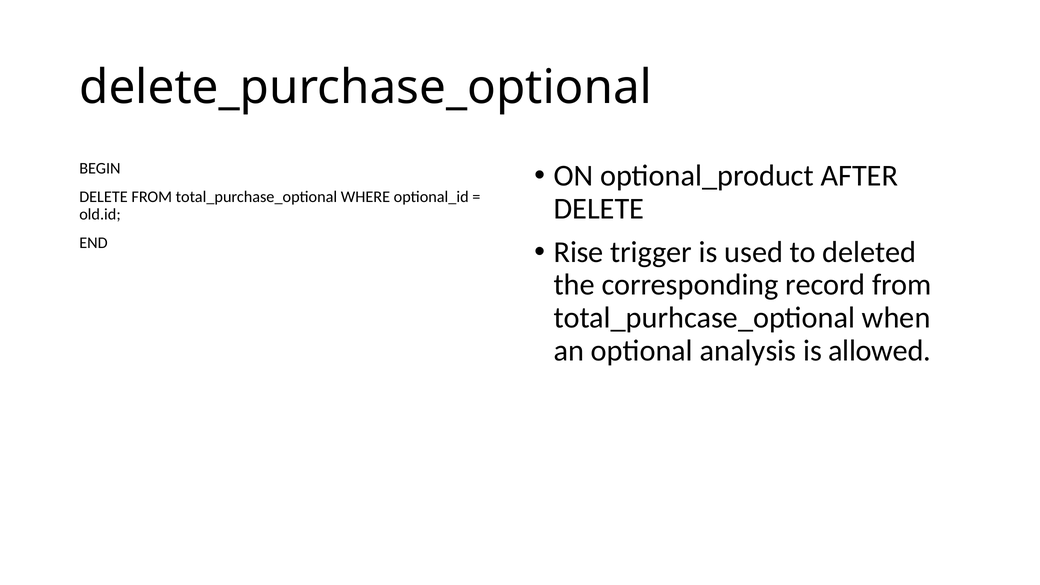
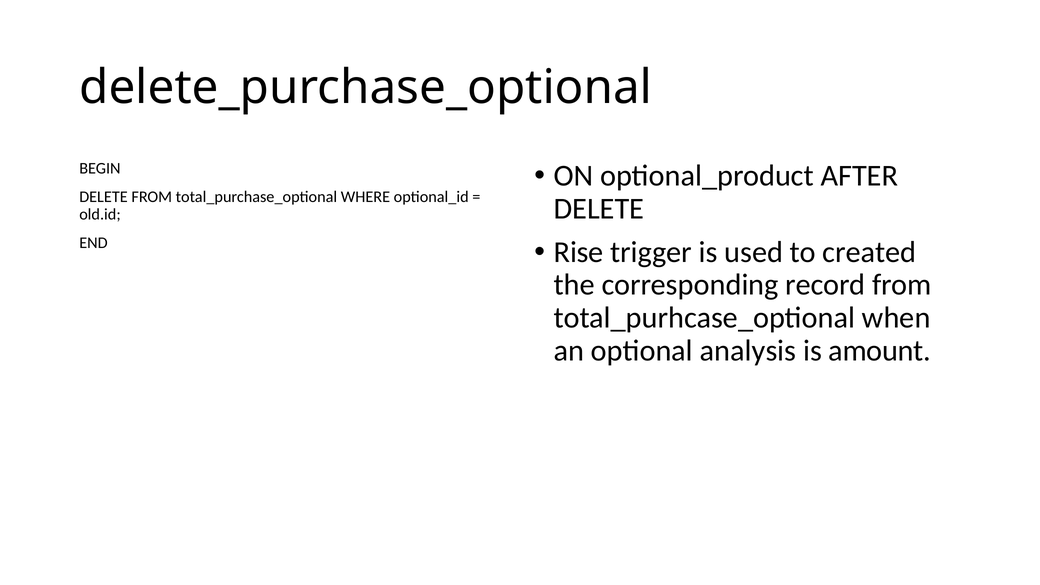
deleted: deleted -> created (869, 252)
allowed: allowed -> amount (880, 351)
